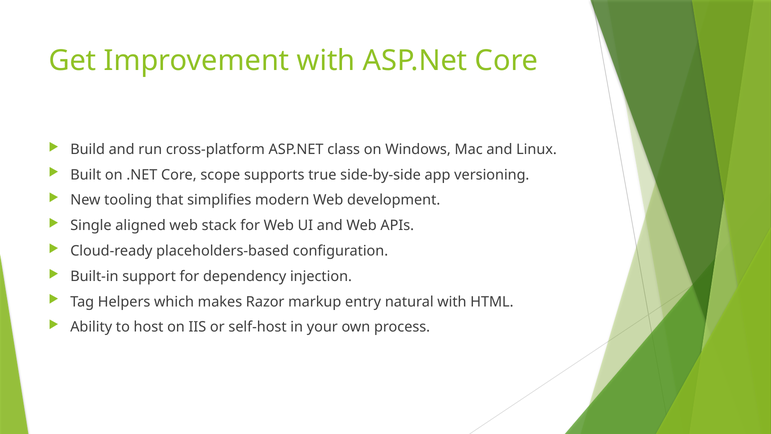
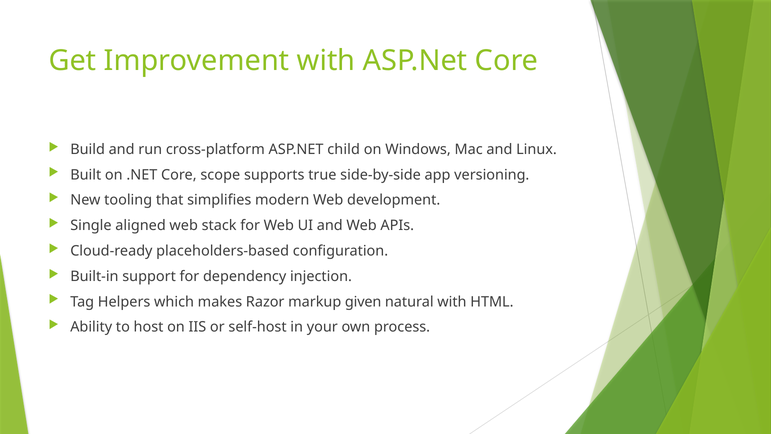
class: class -> child (344, 149)
entry: entry -> given (363, 302)
